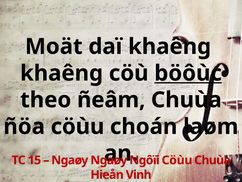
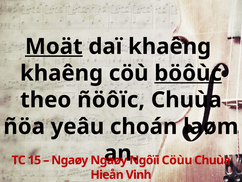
Moät underline: none -> present (54, 46)
ñeâm: ñeâm -> ñöôïc (111, 100)
ñöa cöùu: cöùu -> yeâu (77, 126)
